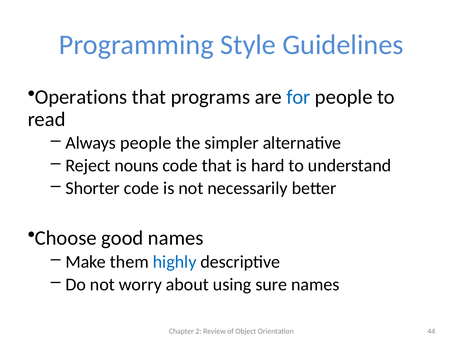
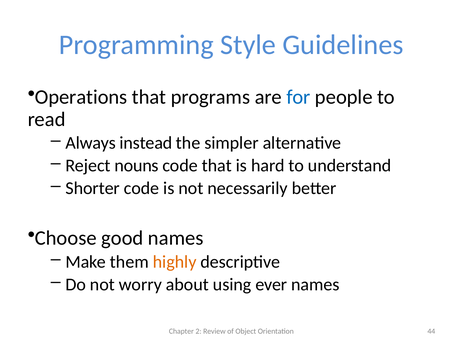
Always people: people -> instead (146, 143)
highly colour: blue -> orange (175, 262)
sure: sure -> ever (271, 285)
